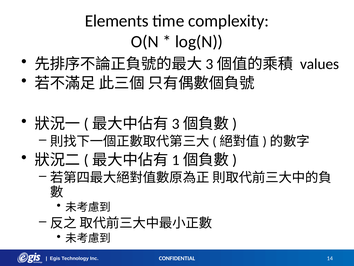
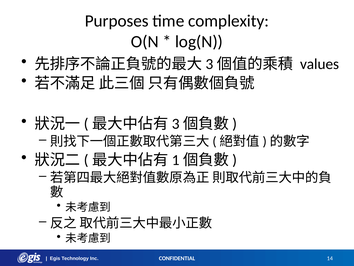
Elements: Elements -> Purposes (117, 21)
